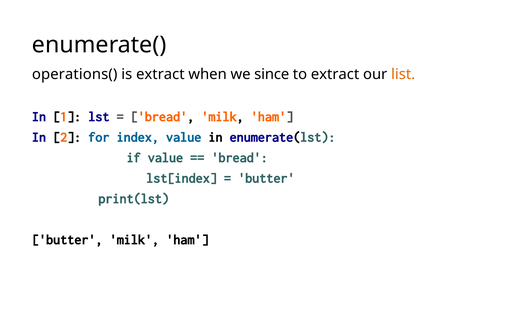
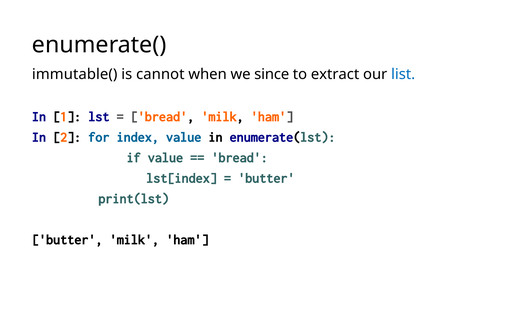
operations(: operations( -> immutable( (75, 74)
is extract: extract -> cannot (160, 74)
list colour: orange -> blue (403, 74)
